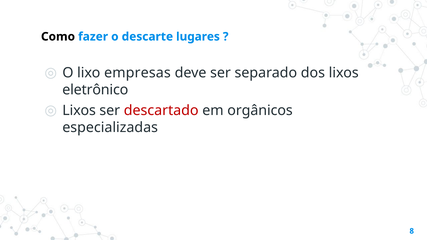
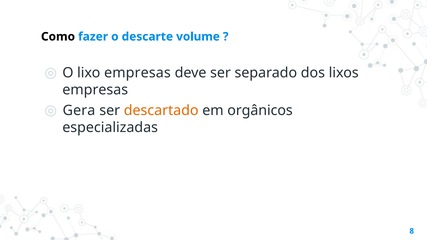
lugares: lugares -> volume (198, 37)
eletrônico: eletrônico -> empresas (95, 90)
Lixos: Lixos -> Gera (79, 110)
descartado colour: red -> orange (161, 110)
